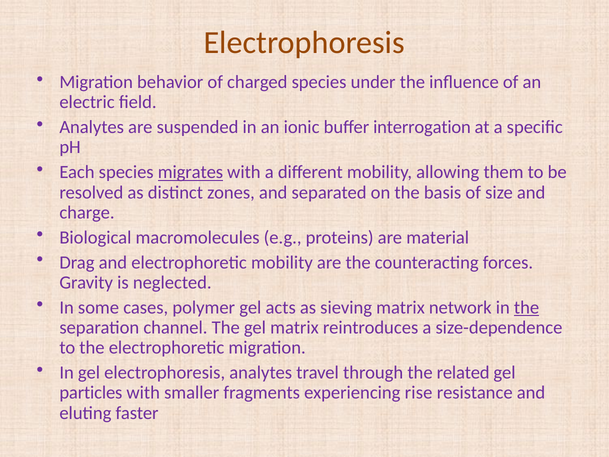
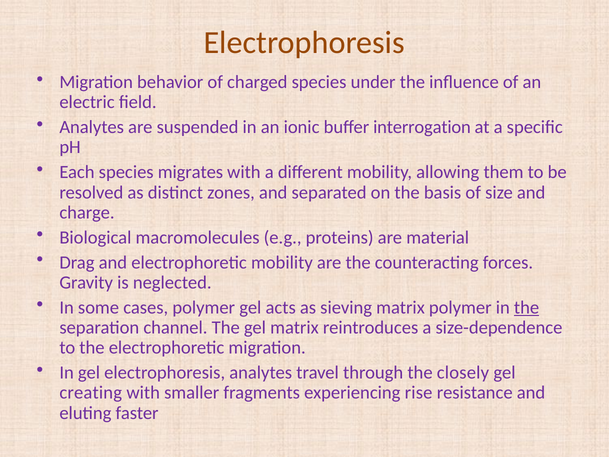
migrates underline: present -> none (190, 172)
matrix network: network -> polymer (460, 307)
related: related -> closely (463, 373)
particles: particles -> creating (91, 393)
